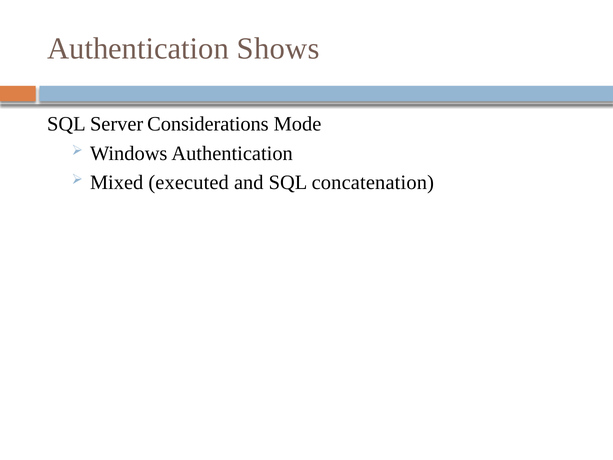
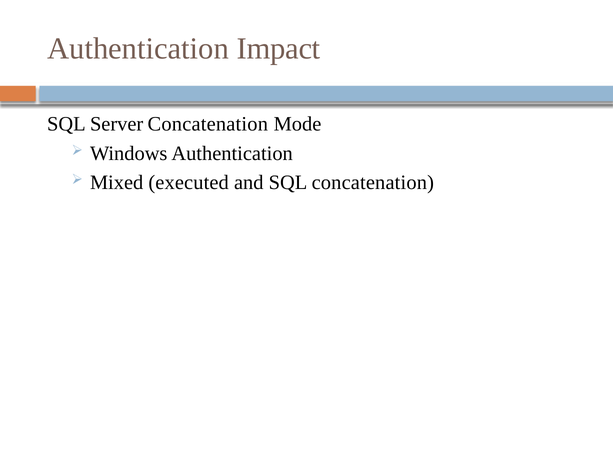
Shows: Shows -> Impact (279, 49)
Server Considerations: Considerations -> Concatenation (208, 124)
